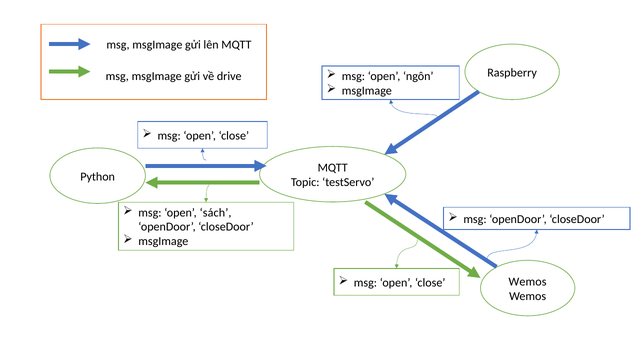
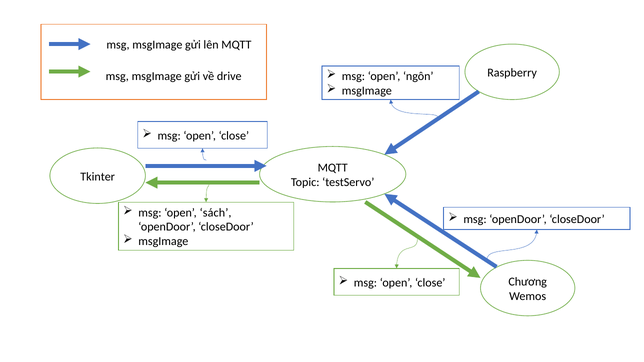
Python: Python -> Tkinter (98, 177)
Wemos: Wemos -> Chương (528, 282)
